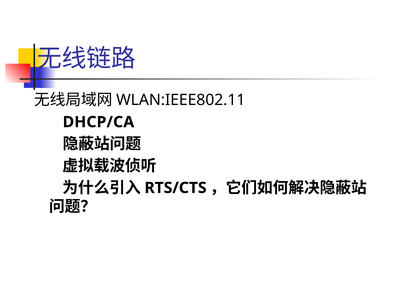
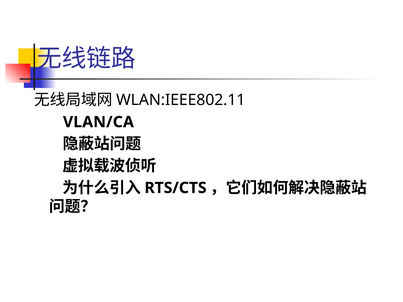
DHCP/CA: DHCP/CA -> VLAN/CA (98, 122)
